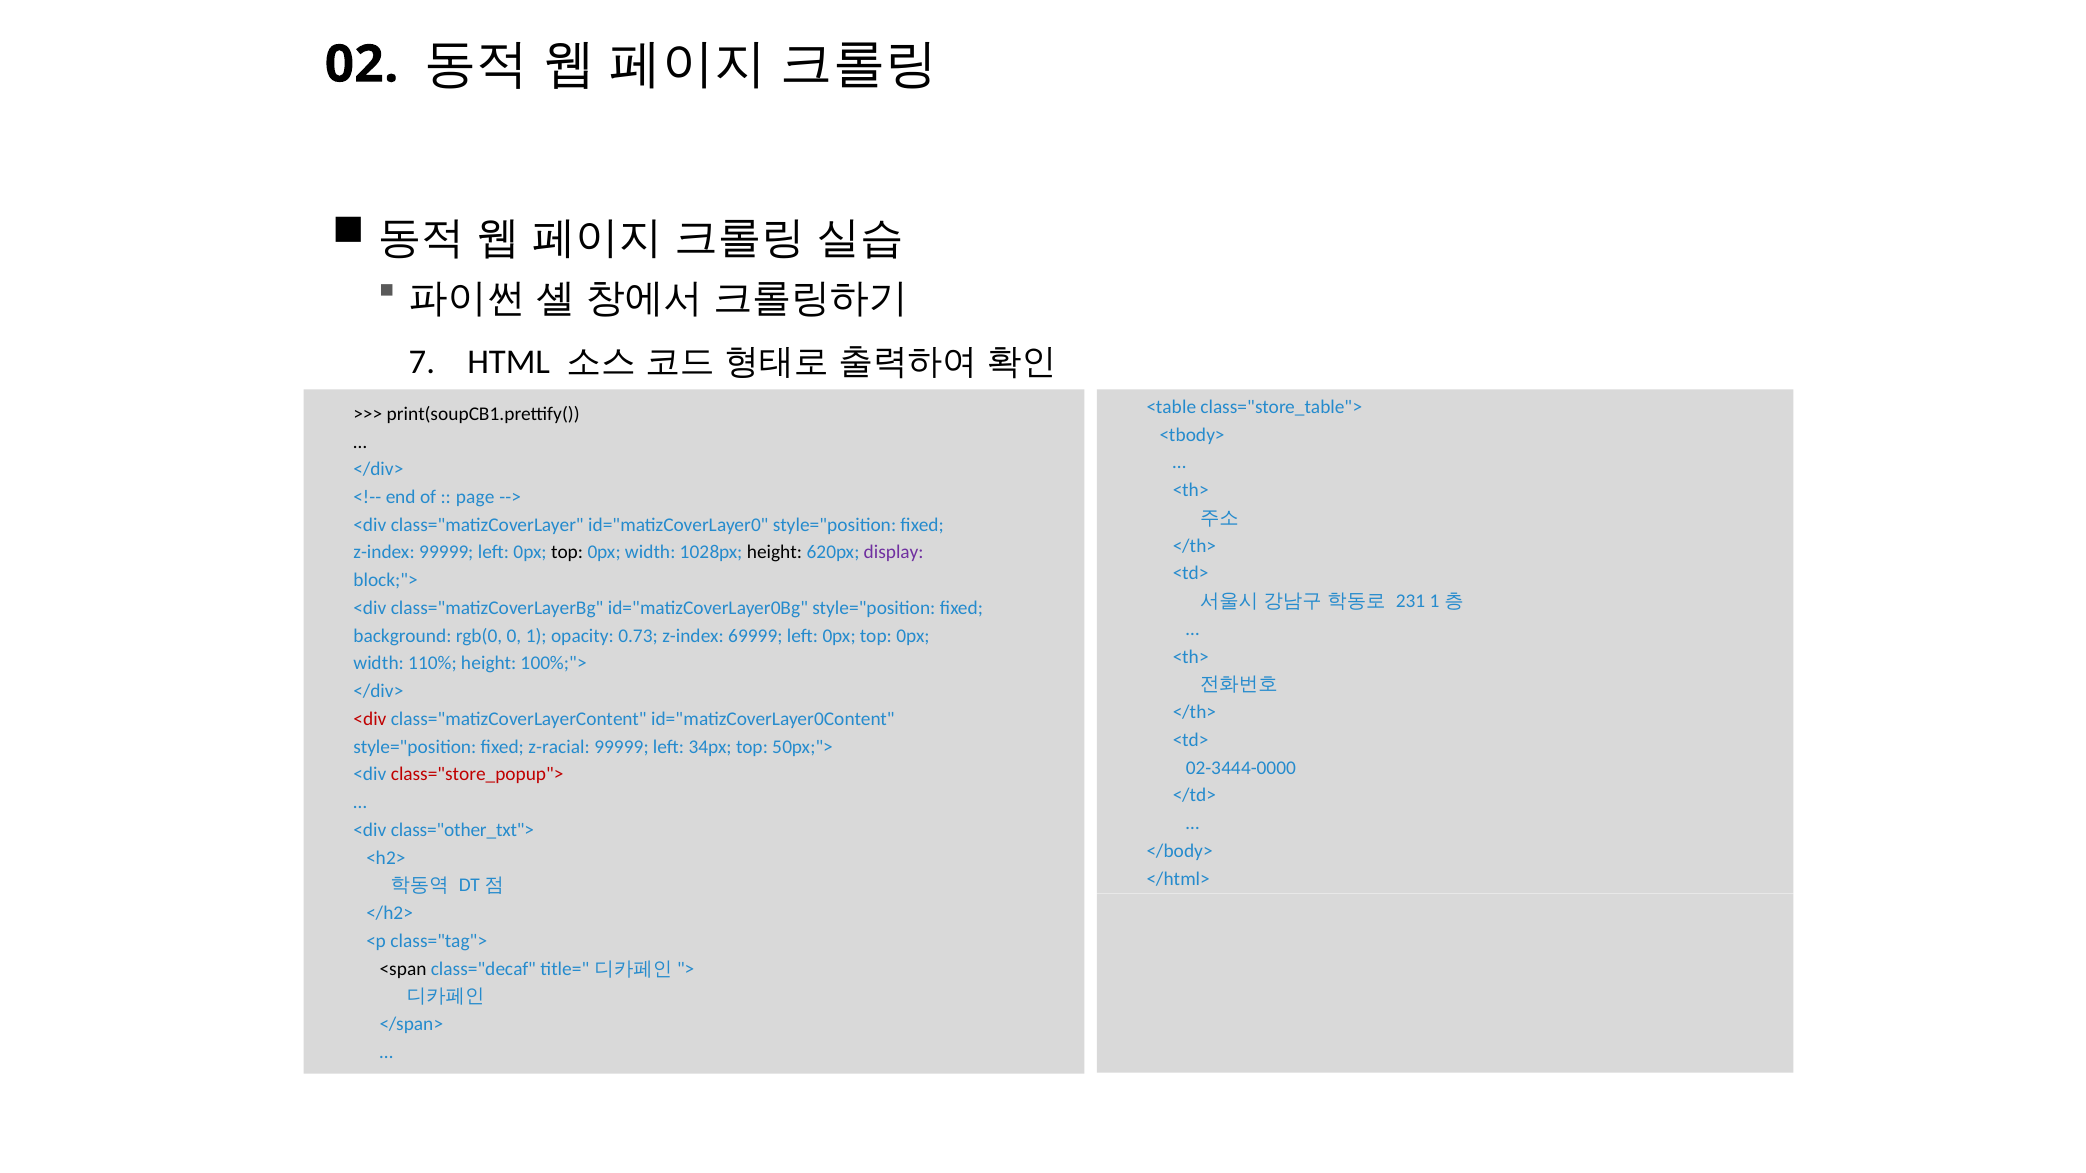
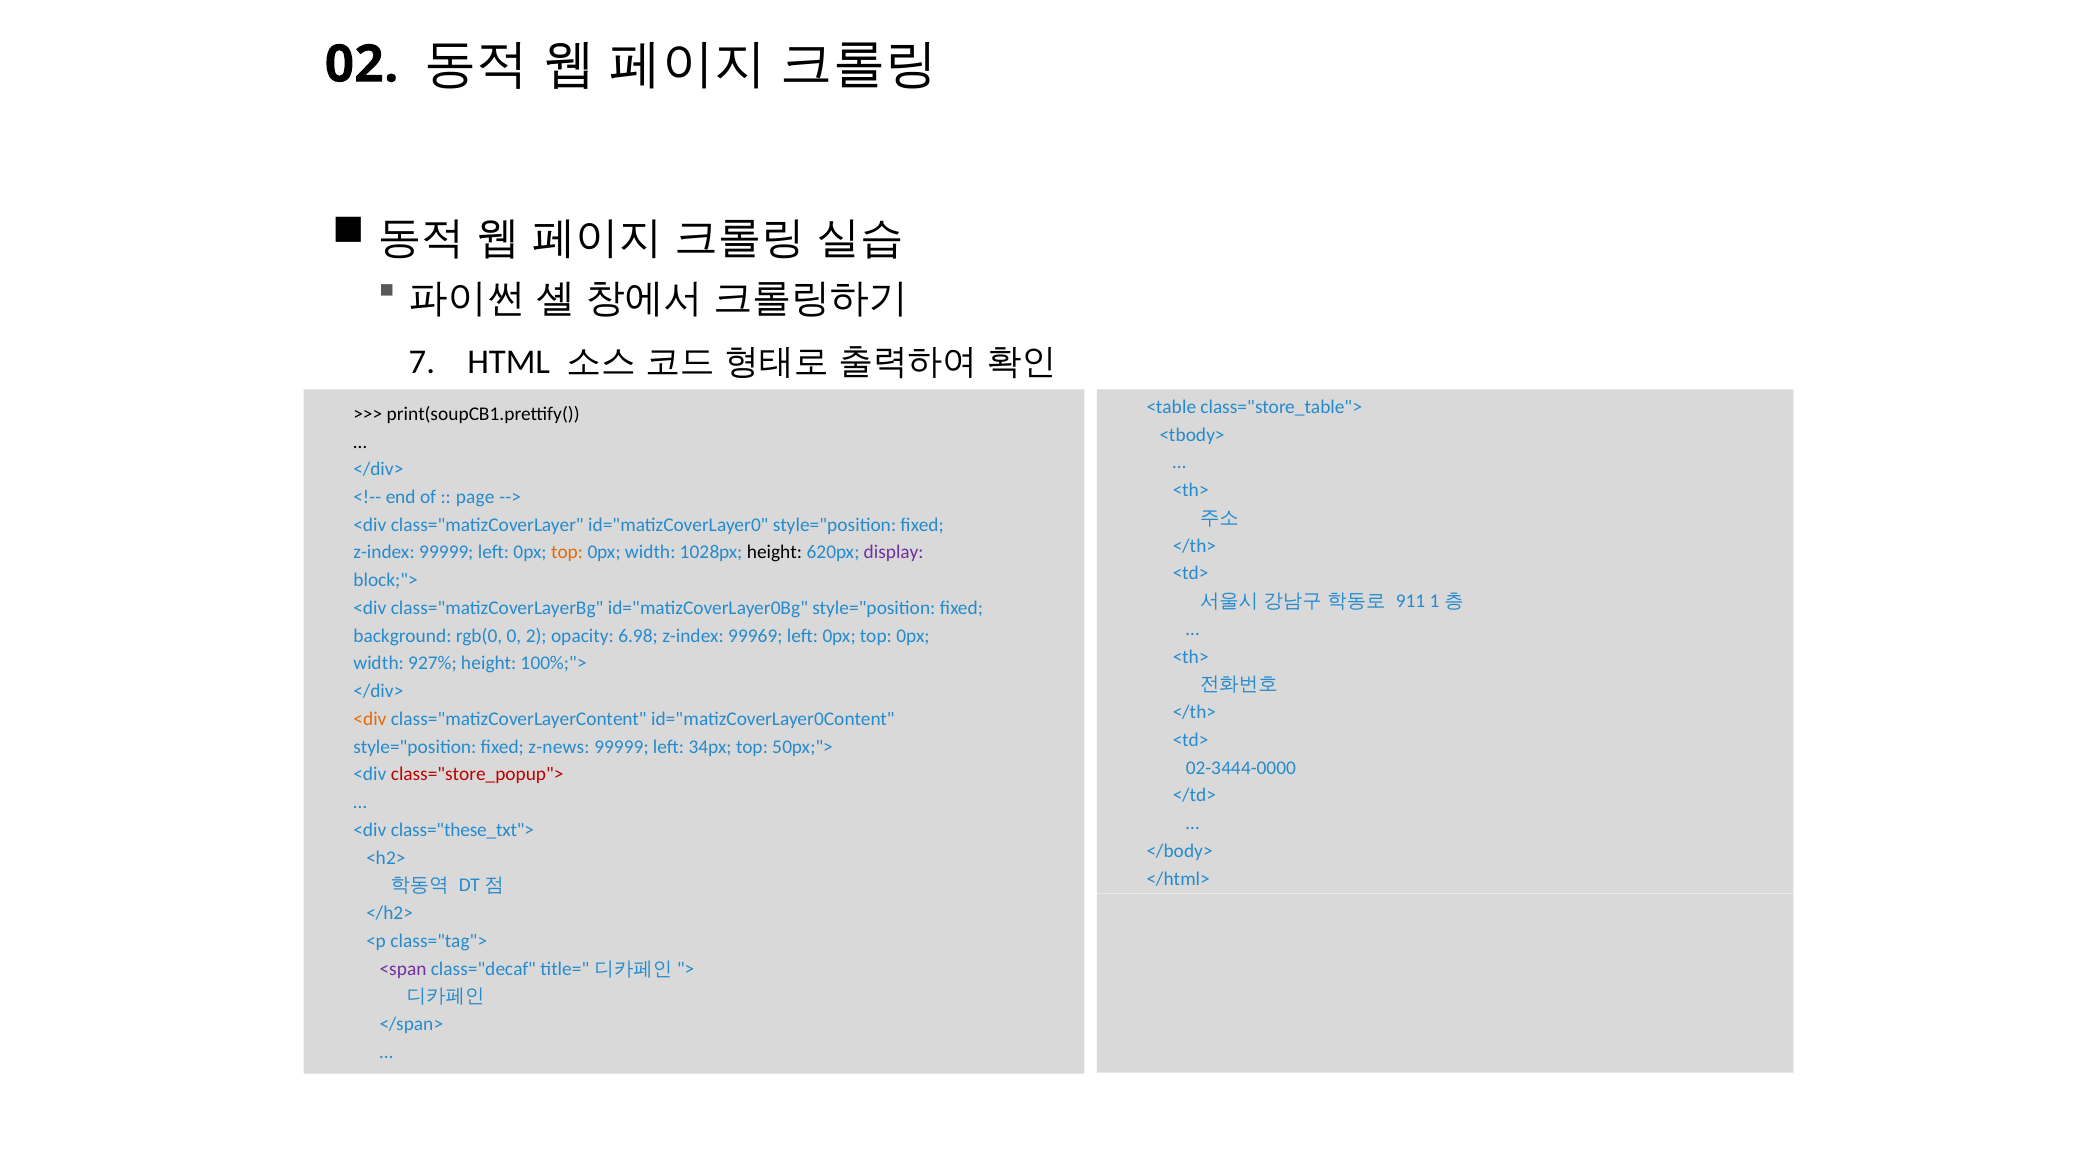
top colour: black -> orange (567, 553)
231: 231 -> 911 (1411, 601)
0 1: 1 -> 2 (536, 636)
0.73: 0.73 -> 6.98 (638, 636)
69999: 69999 -> 99969 (755, 636)
110%: 110% -> 927% (432, 664)
<div colour: red -> orange (370, 719)
z-racial: z-racial -> z-news (559, 747)
class="other_txt">: class="other_txt"> -> class="these_txt"> (463, 830)
<span colour: black -> purple (403, 969)
